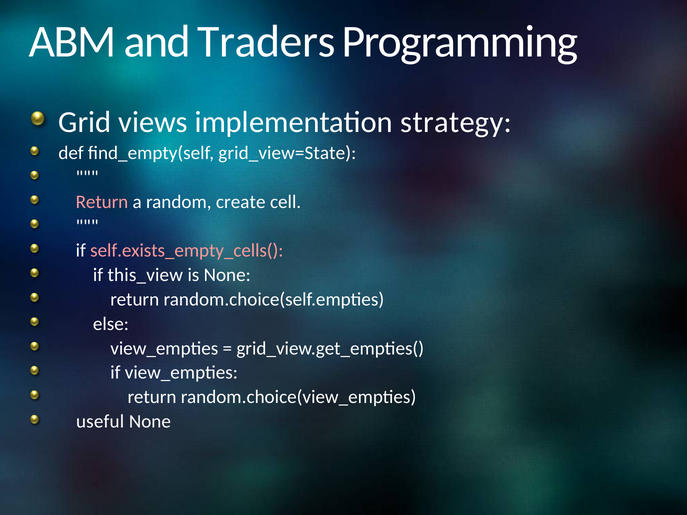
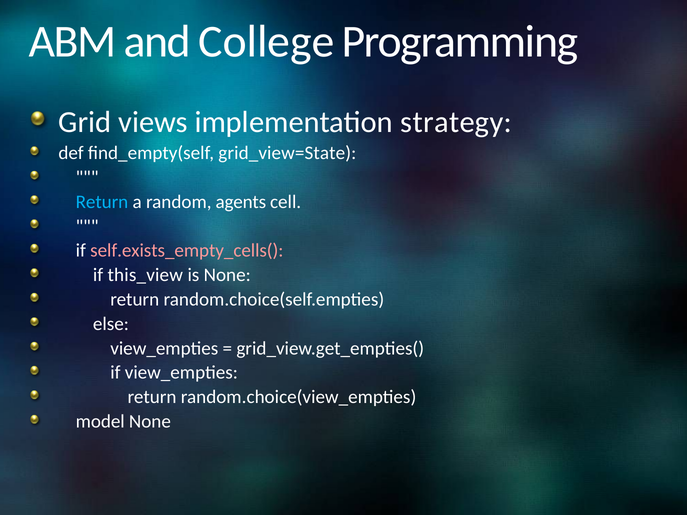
Traders: Traders -> College (266, 42)
Return colour: pink -> light blue (102, 202)
create: create -> agents (241, 202)
useful: useful -> model (100, 422)
